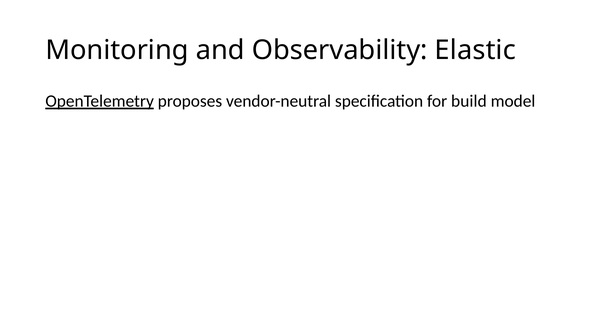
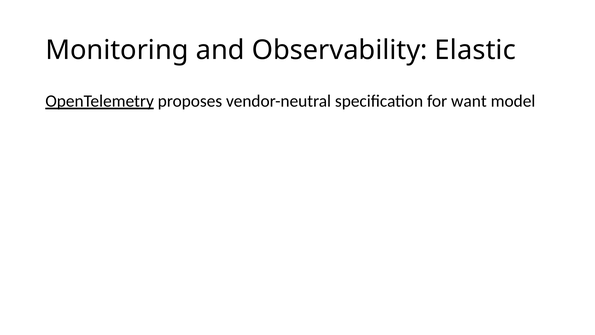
build: build -> want (469, 101)
